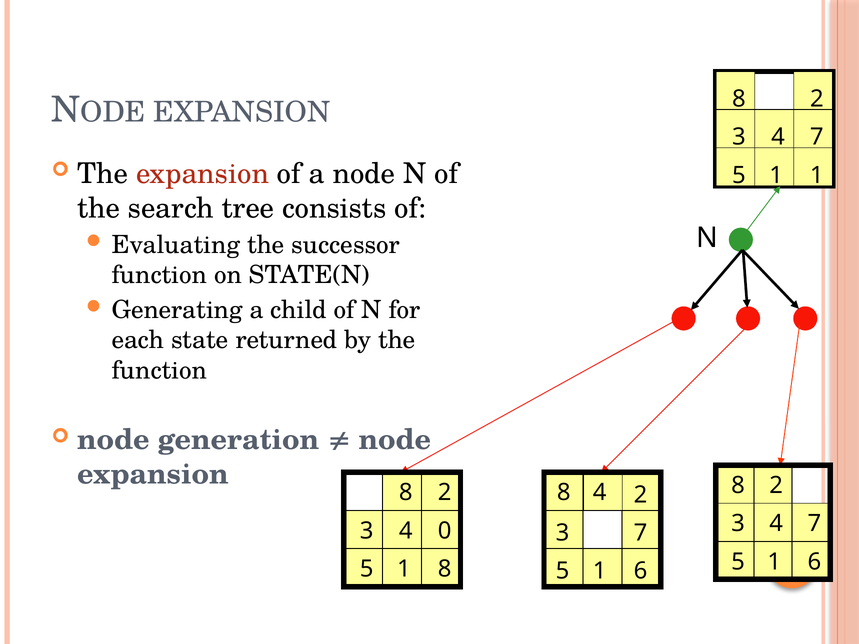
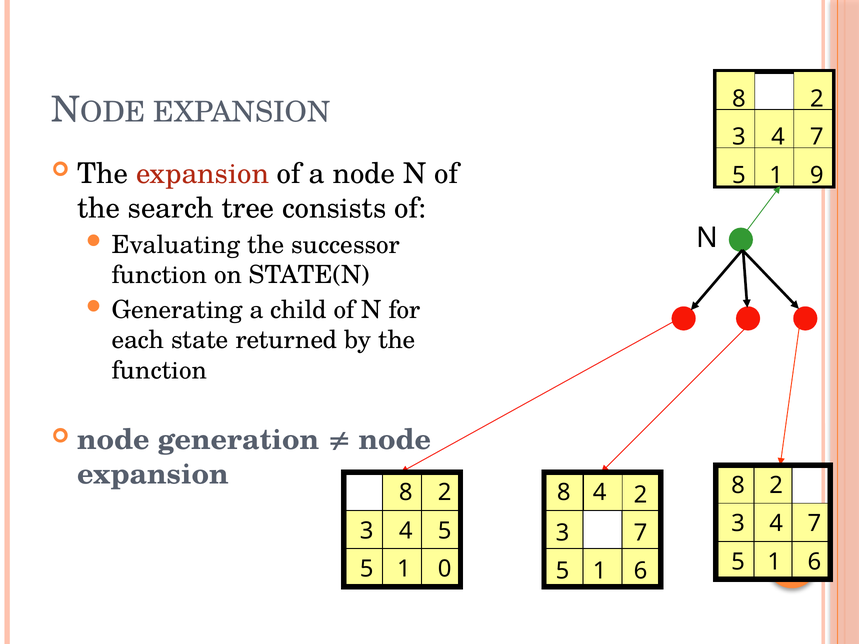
5 1: 1 -> 9 (817, 175)
0: 0 -> 5 (445, 531)
5 8: 8 -> 0 (445, 569)
